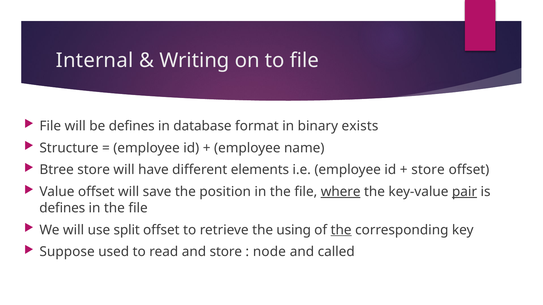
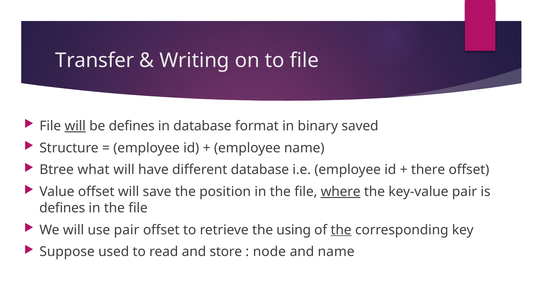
Internal: Internal -> Transfer (95, 61)
will underline: none -> present (75, 126)
exists: exists -> saved (360, 126)
Btree store: store -> what (94, 170)
different elements: elements -> database (260, 170)
store: store -> there (428, 170)
pair underline: present -> none (465, 192)
use split: split -> pair (127, 230)
and called: called -> name (336, 252)
